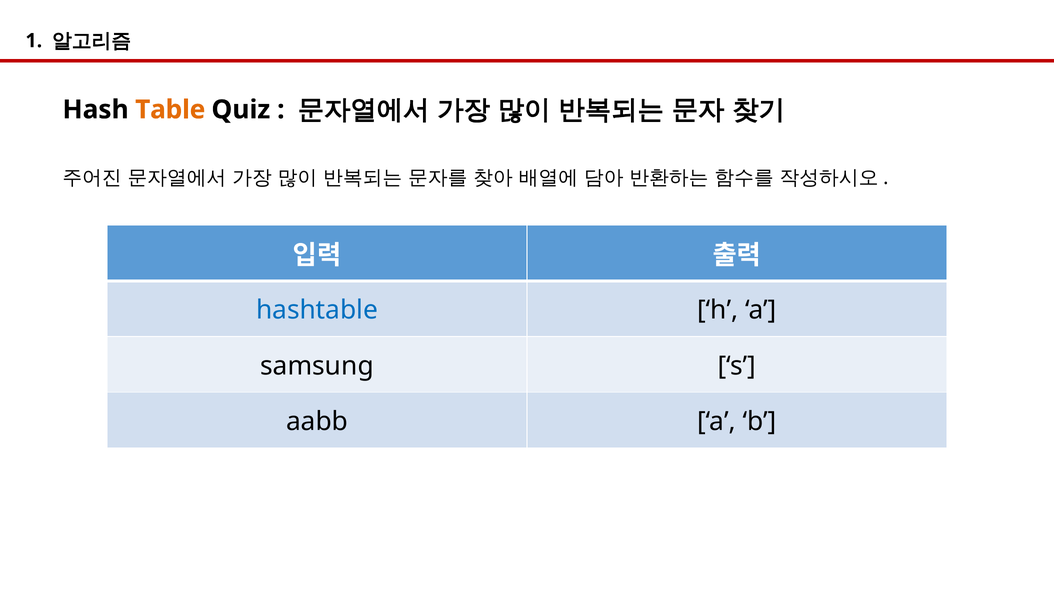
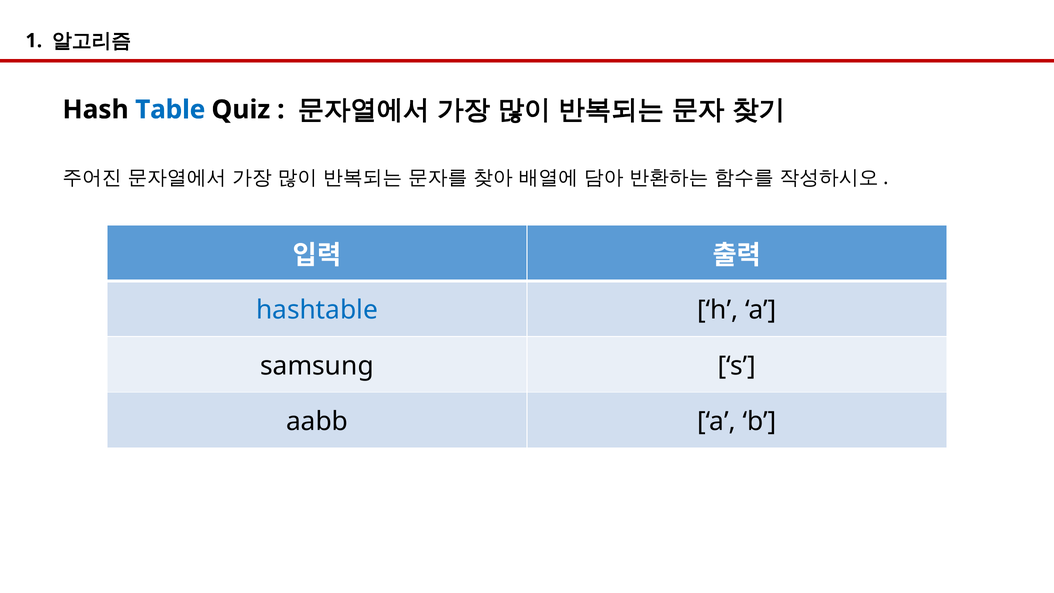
Table colour: orange -> blue (170, 110)
